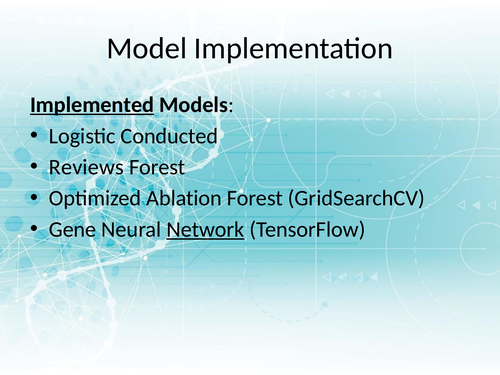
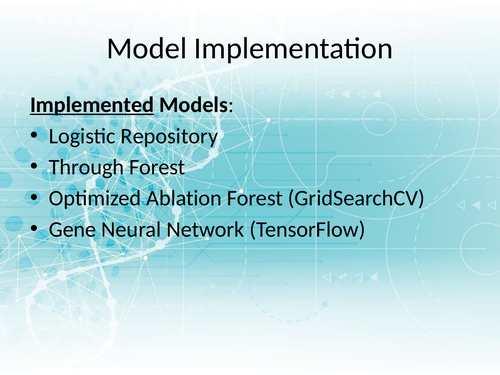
Conducted: Conducted -> Repository (169, 136)
Reviews: Reviews -> Through (87, 167)
Network underline: present -> none (205, 229)
